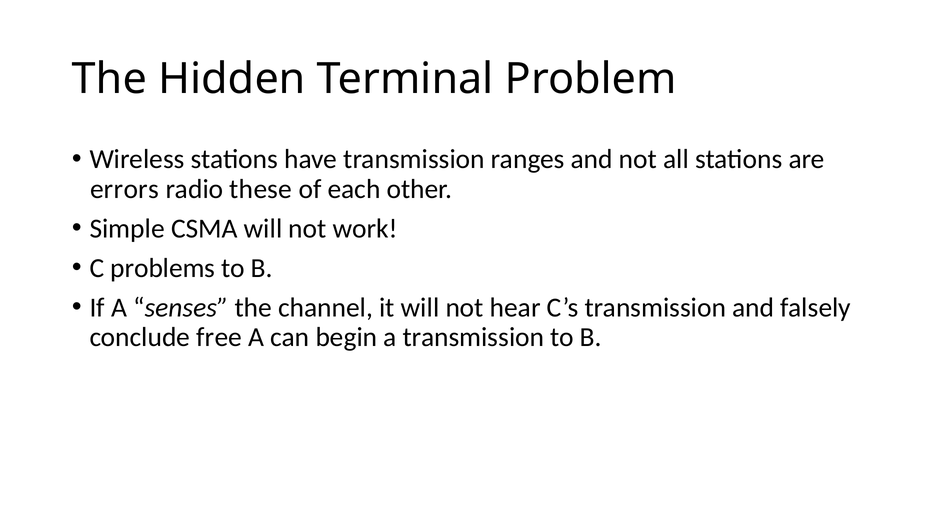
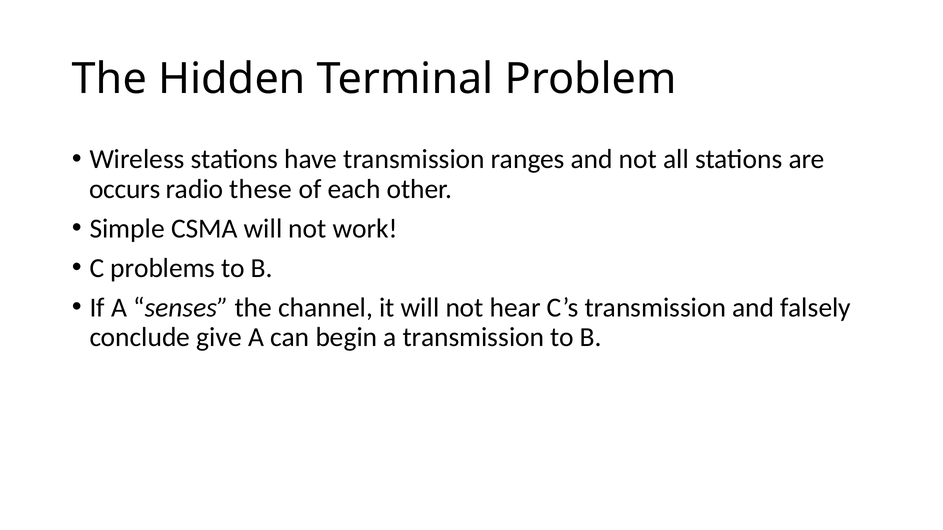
errors: errors -> occurs (125, 189)
free: free -> give (219, 337)
